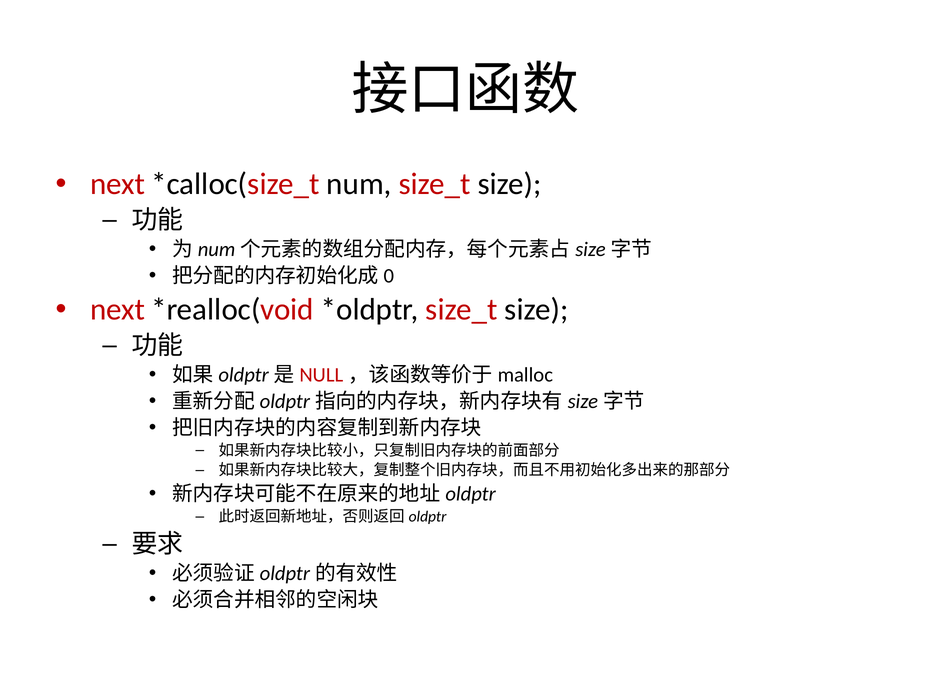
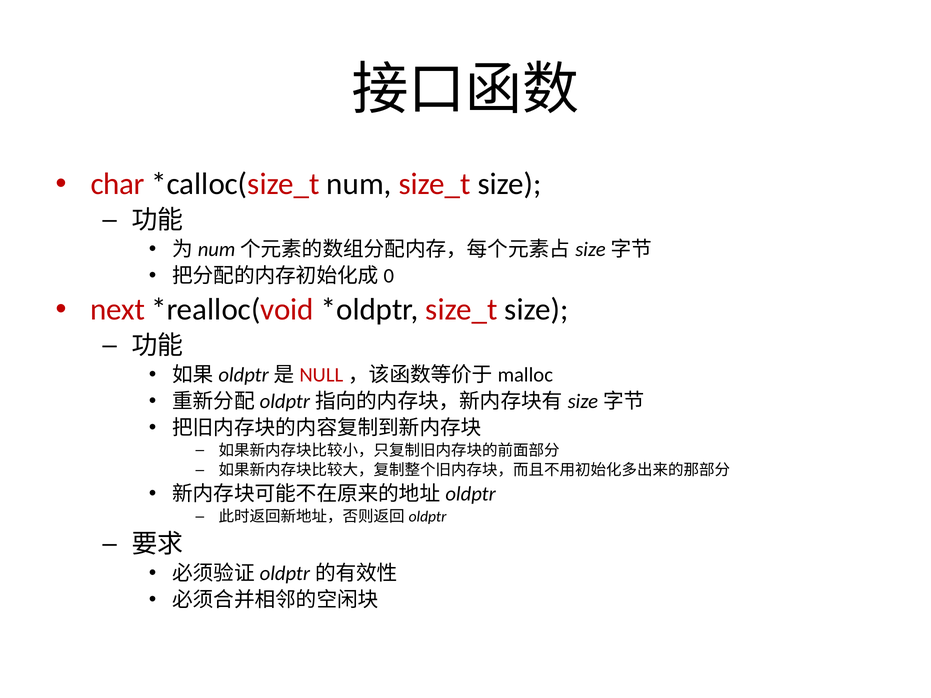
next: next -> char (118, 184)
